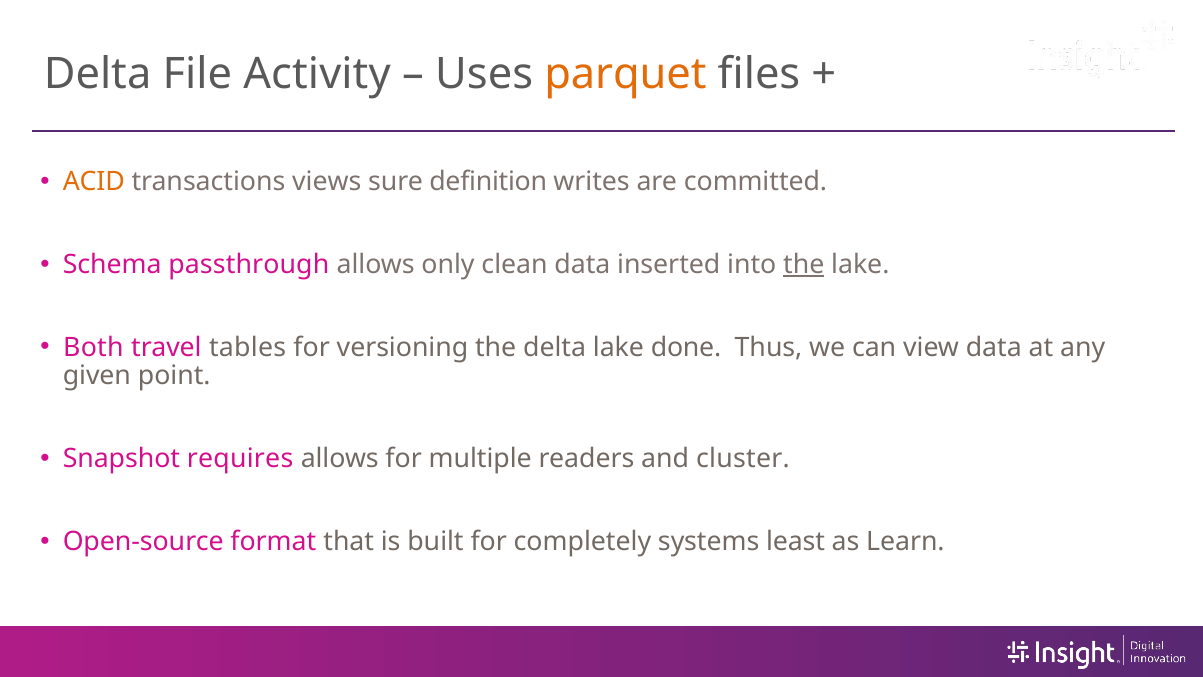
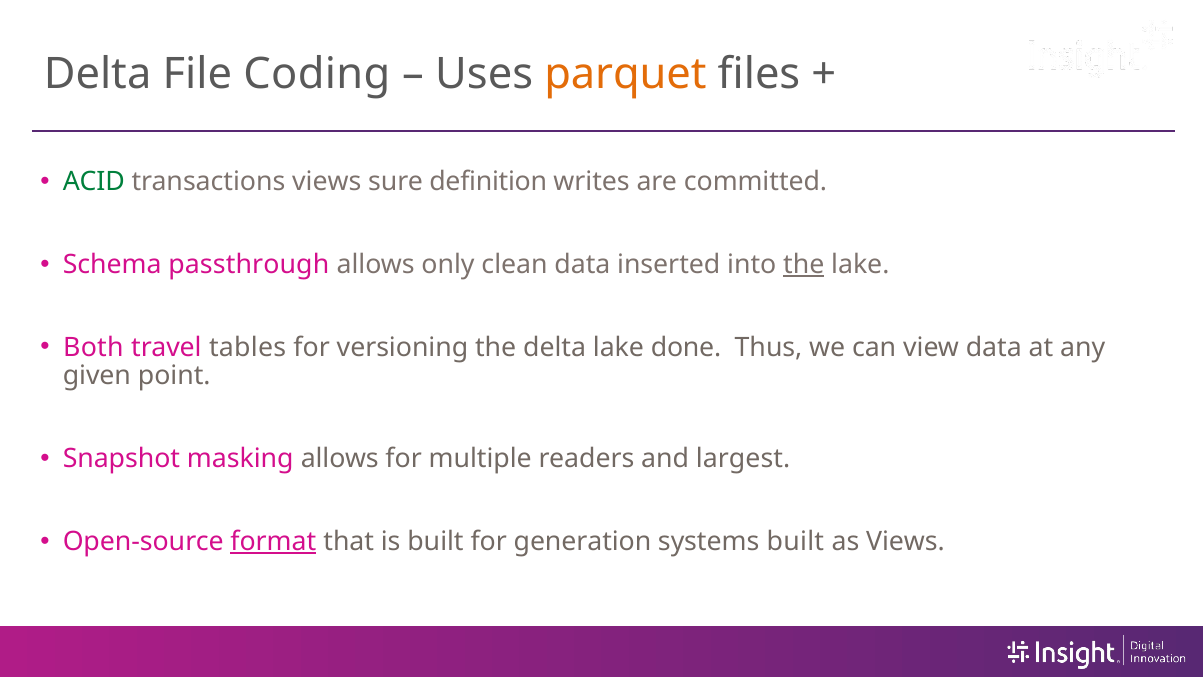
Activity: Activity -> Coding (317, 75)
ACID colour: orange -> green (94, 181)
requires: requires -> masking (240, 459)
cluster: cluster -> largest (743, 459)
format underline: none -> present (273, 541)
completely: completely -> generation (582, 541)
systems least: least -> built (795, 541)
as Learn: Learn -> Views (905, 541)
